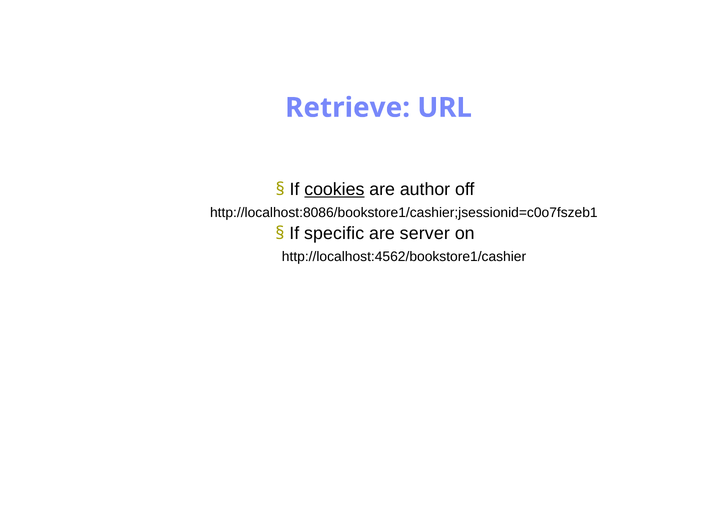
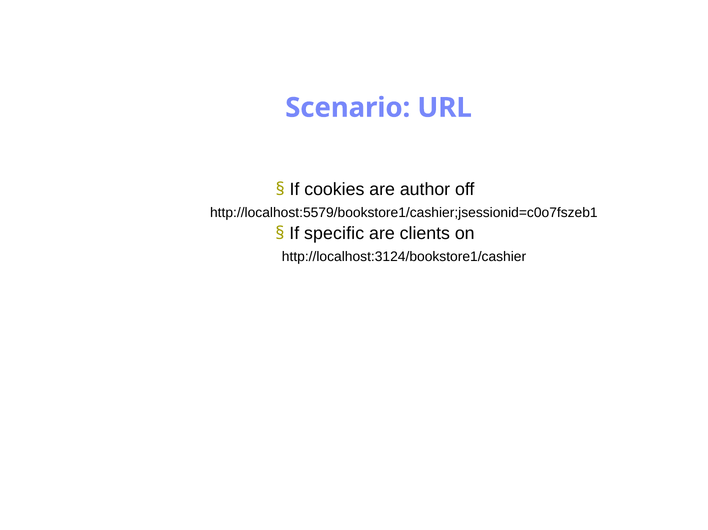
Retrieve: Retrieve -> Scenario (348, 108)
cookies underline: present -> none (334, 189)
http://localhost:8086/bookstore1/cashier;jsessionid=c0o7fszeb1: http://localhost:8086/bookstore1/cashier;jsessionid=c0o7fszeb1 -> http://localhost:5579/bookstore1/cashier;jsessionid=c0o7fszeb1 (404, 213)
server: server -> clients (425, 234)
http://localhost:4562/bookstore1/cashier: http://localhost:4562/bookstore1/cashier -> http://localhost:3124/bookstore1/cashier (404, 257)
